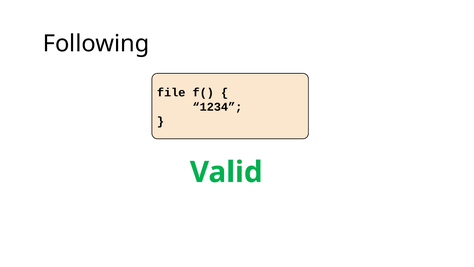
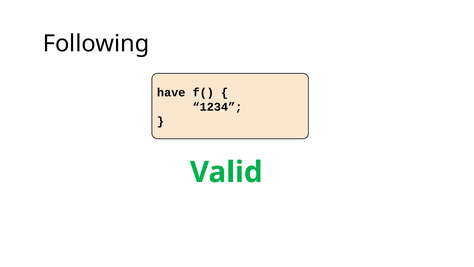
file: file -> have (171, 93)
